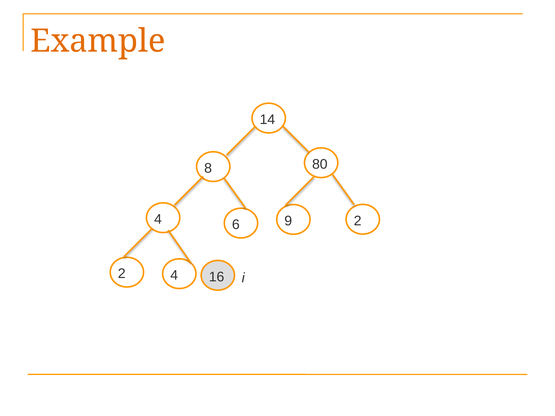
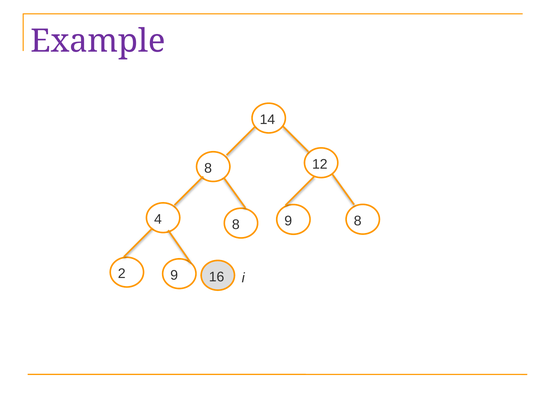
Example colour: orange -> purple (98, 41)
80: 80 -> 12 (320, 164)
4 6: 6 -> 8 (236, 225)
9 2: 2 -> 8 (358, 221)
2 4: 4 -> 9 (174, 275)
